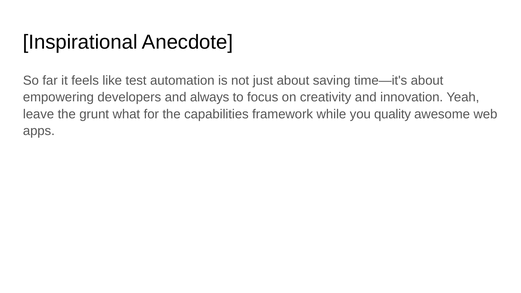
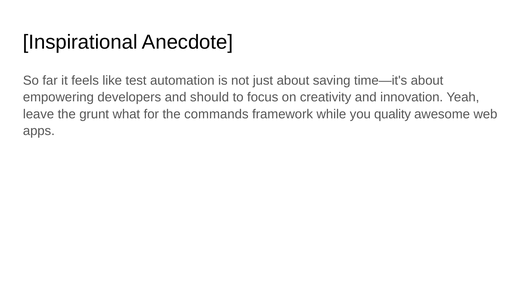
always: always -> should (210, 97)
capabilities: capabilities -> commands (216, 114)
